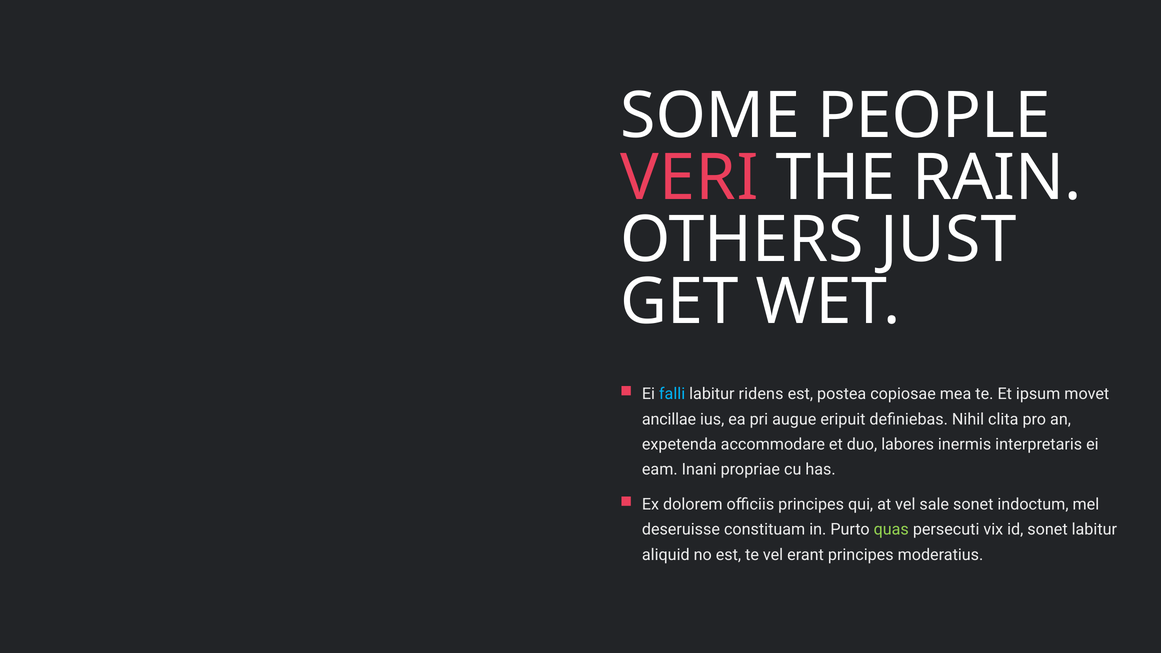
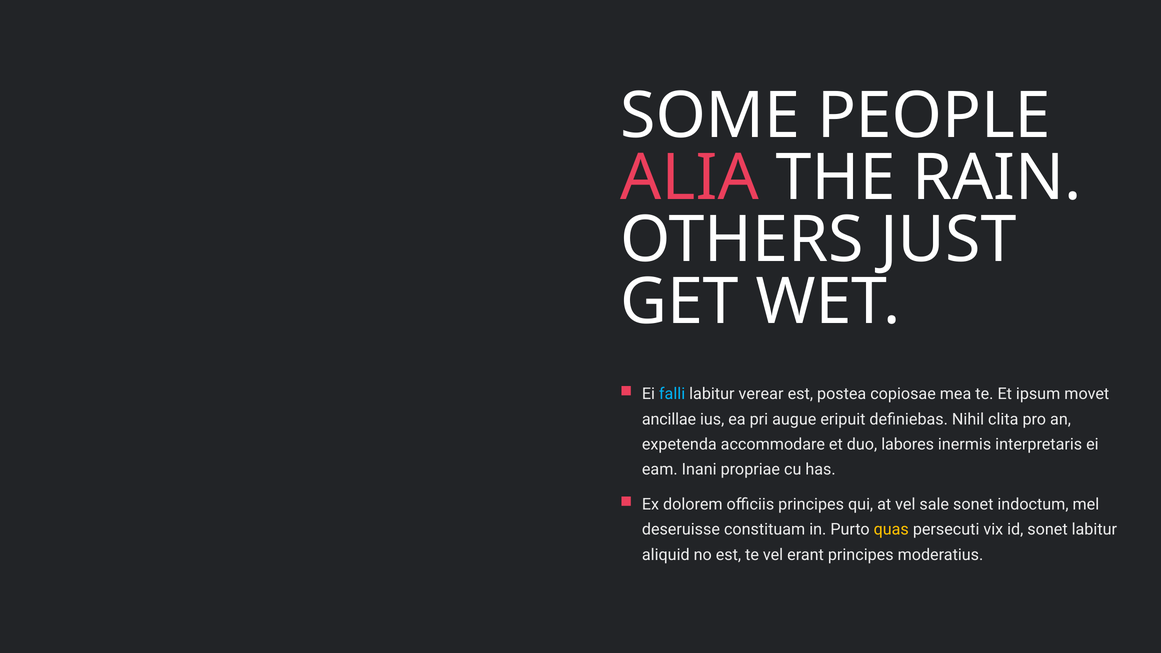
VERI: VERI -> ALIA (690, 178)
ridens: ridens -> verear (761, 394)
quas colour: light green -> yellow (891, 530)
